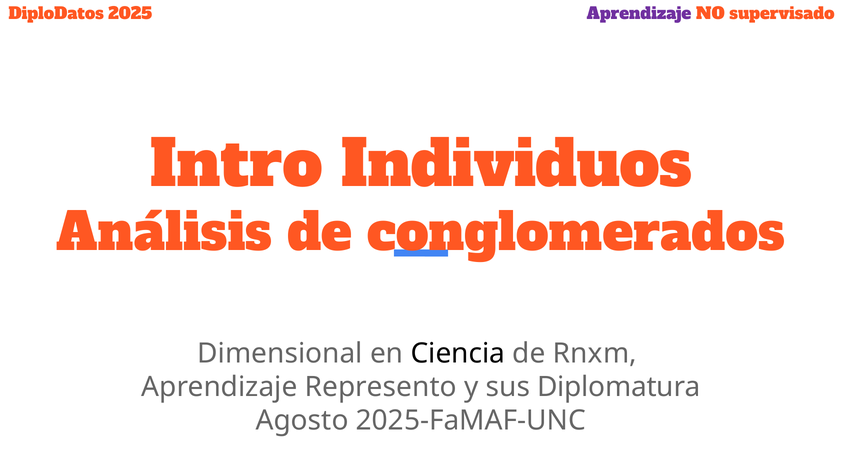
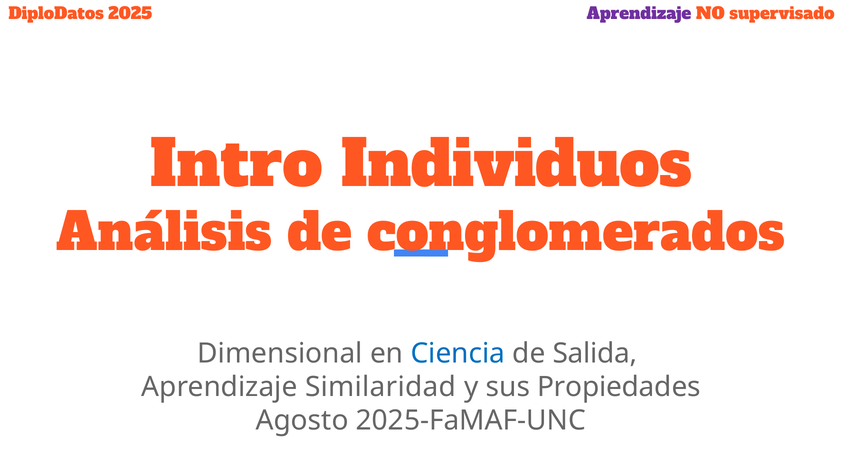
Ciencia colour: black -> blue (458, 354)
Rnxm: Rnxm -> Salida (595, 354)
Represento: Represento -> Similaridad (381, 388)
Diplomatura: Diplomatura -> Propiedades (619, 388)
